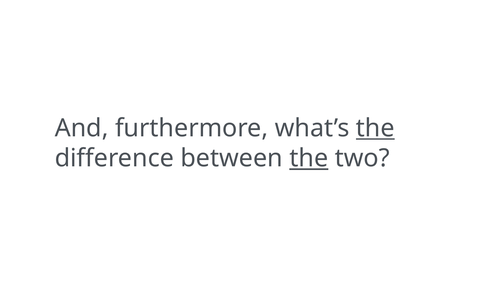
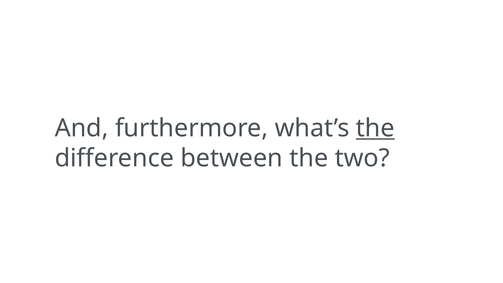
the underline: present -> none (309, 158)
